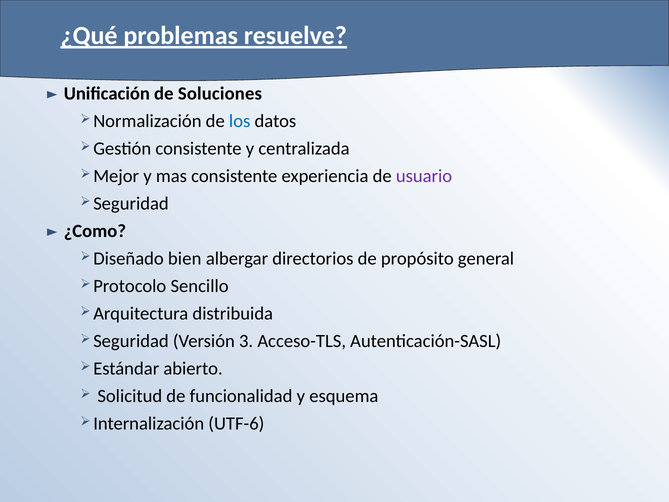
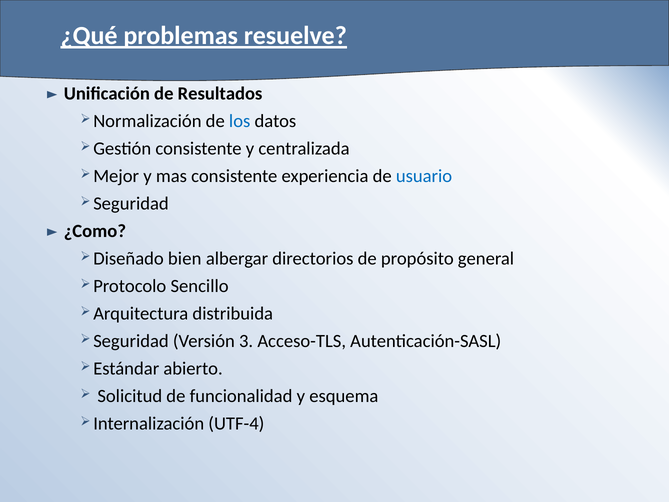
Soluciones: Soluciones -> Resultados (220, 94)
usuario colour: purple -> blue (424, 176)
UTF-6: UTF-6 -> UTF-4 (236, 424)
